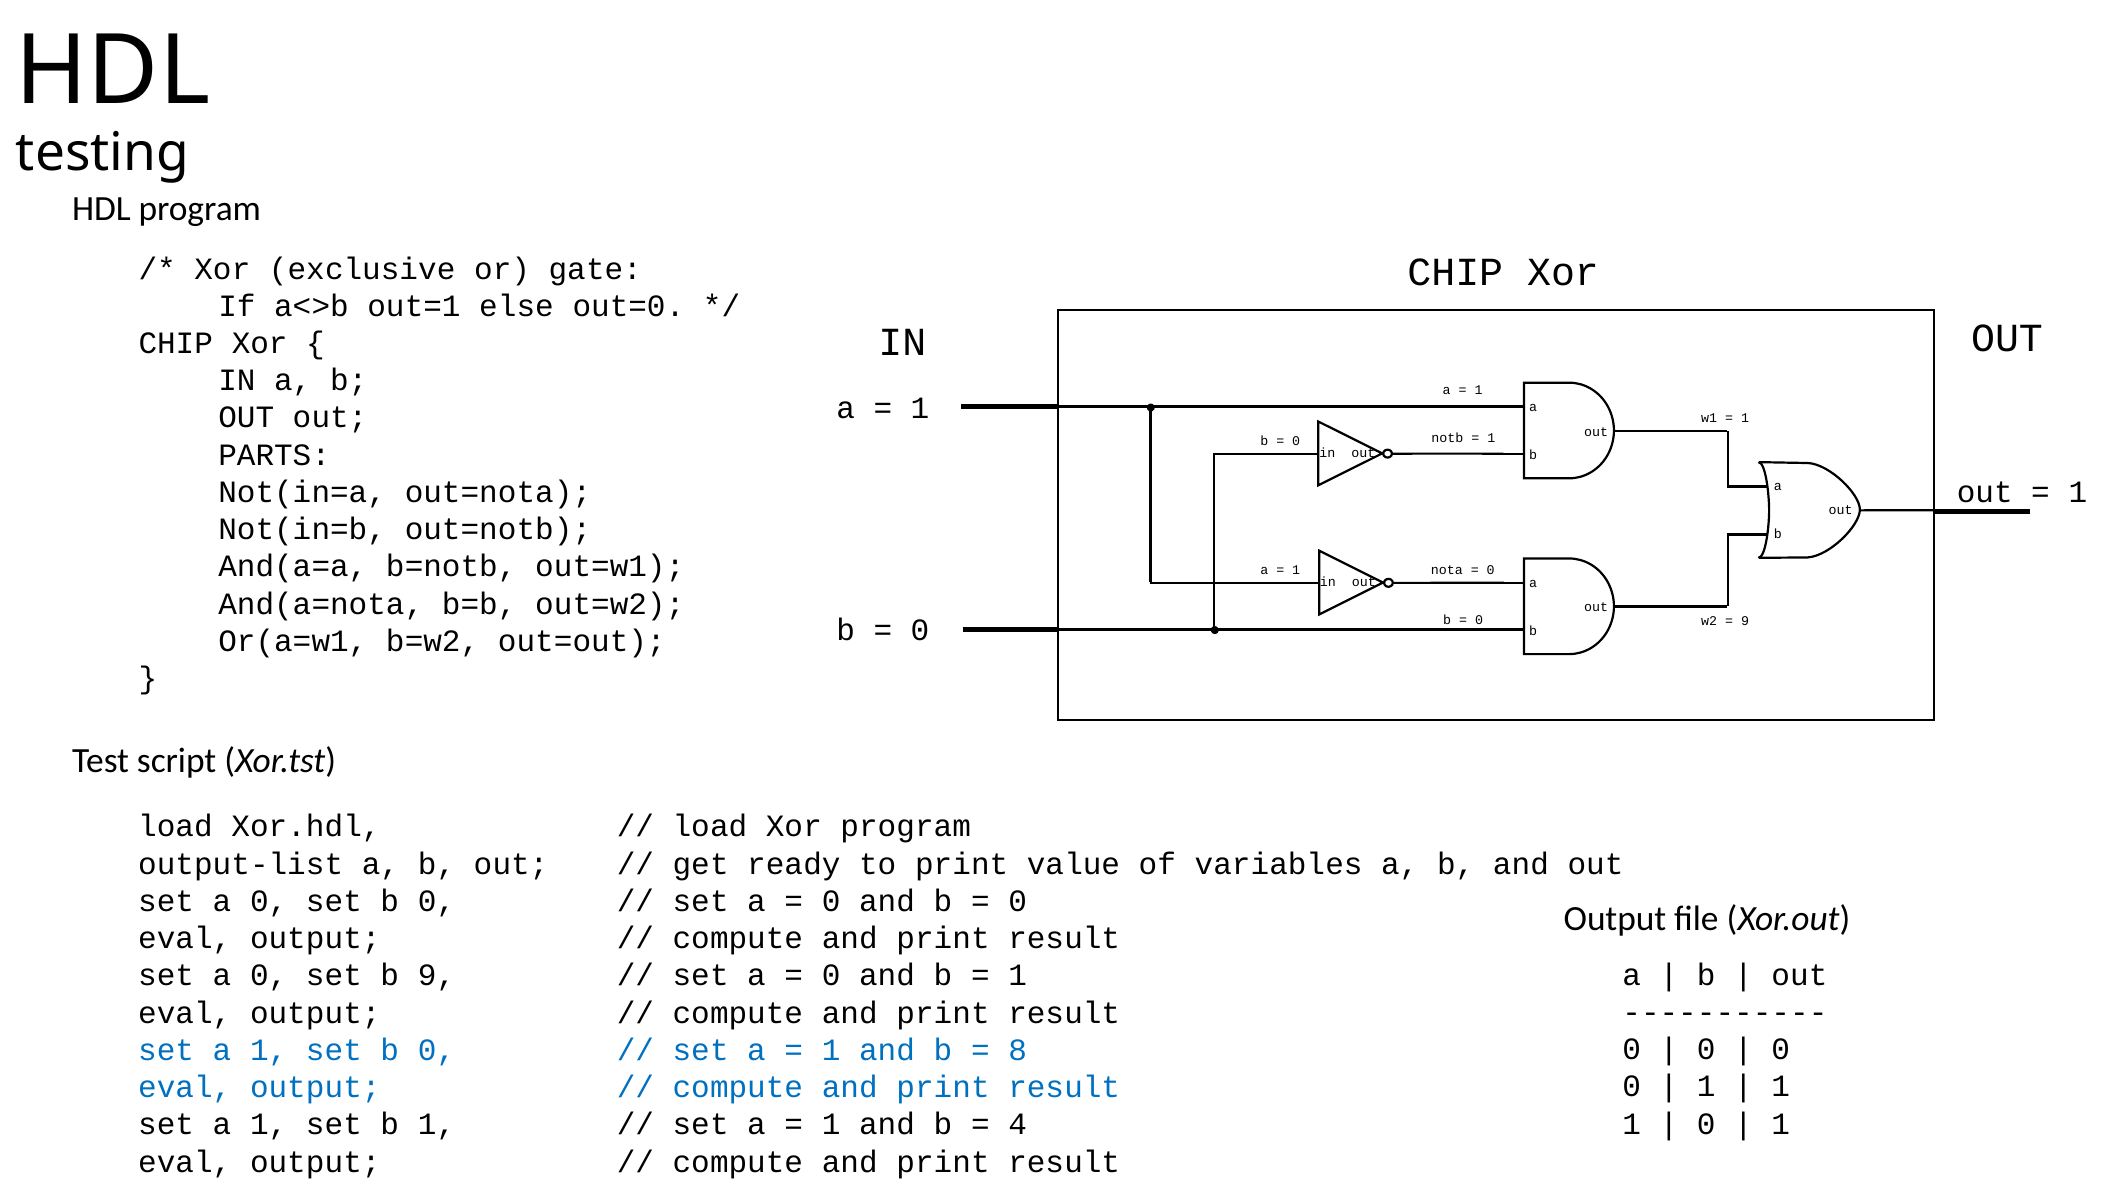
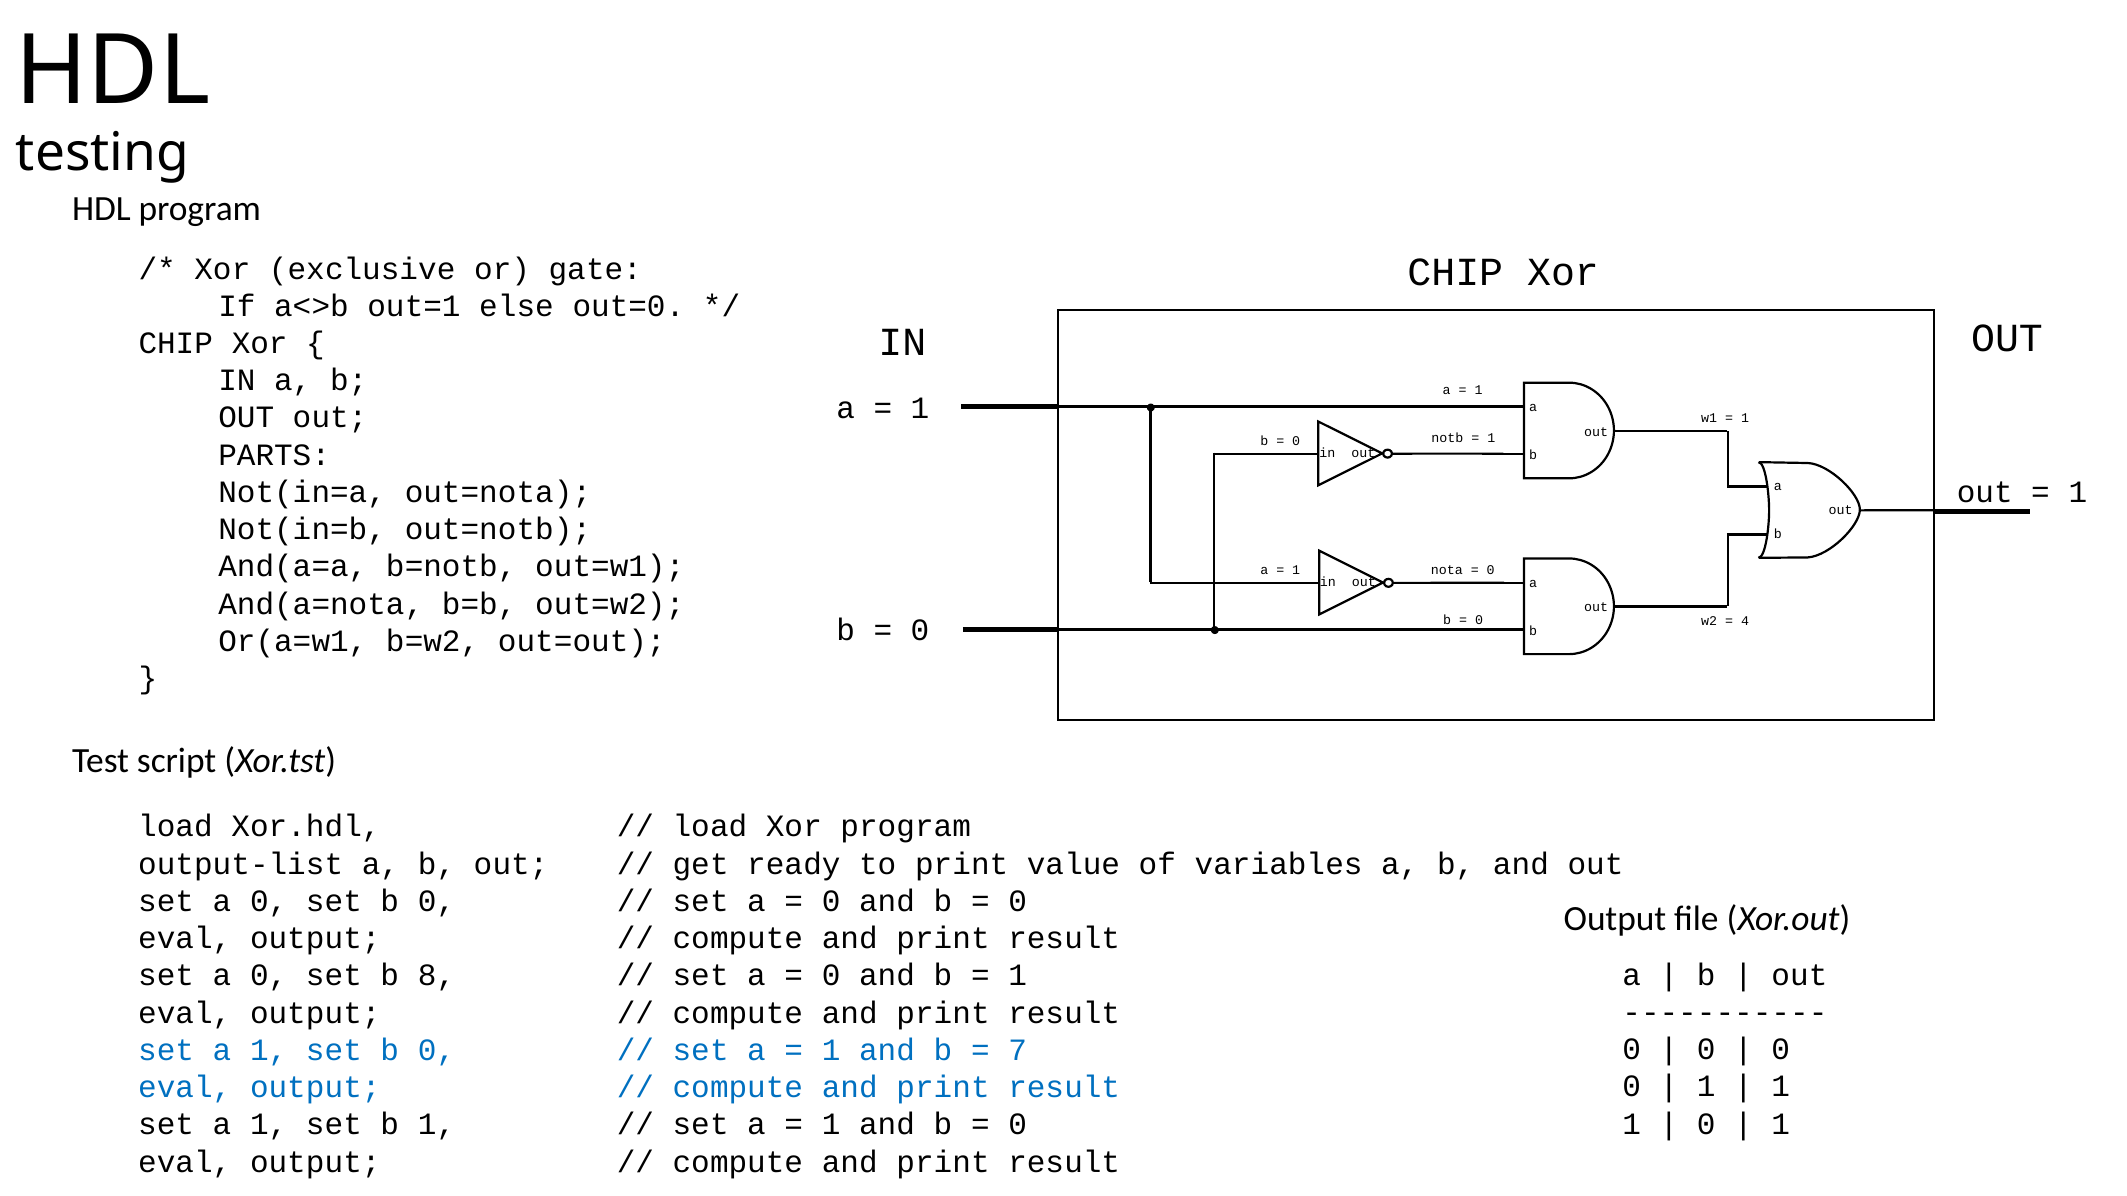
9: 9 -> 4 (1745, 621)
b 9: 9 -> 8 (437, 976)
8: 8 -> 7 (1018, 1050)
4: 4 -> 0 (1018, 1125)
